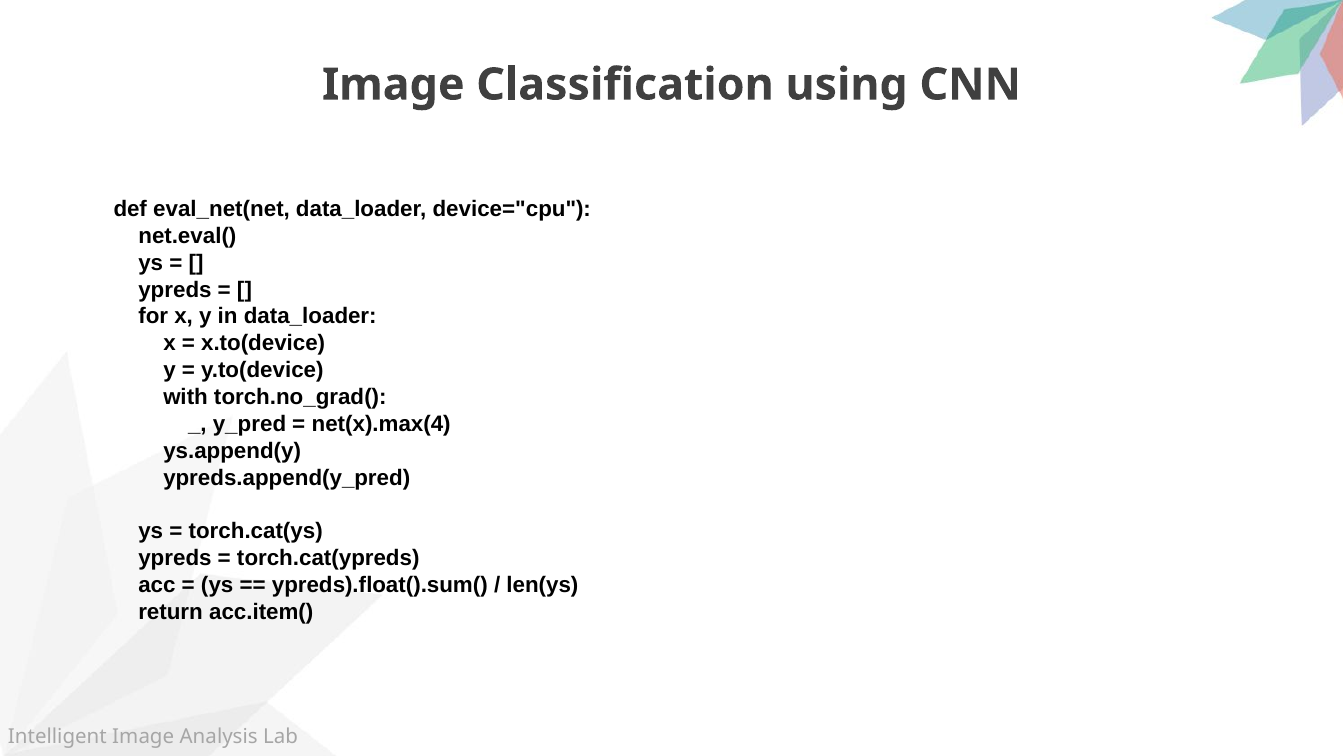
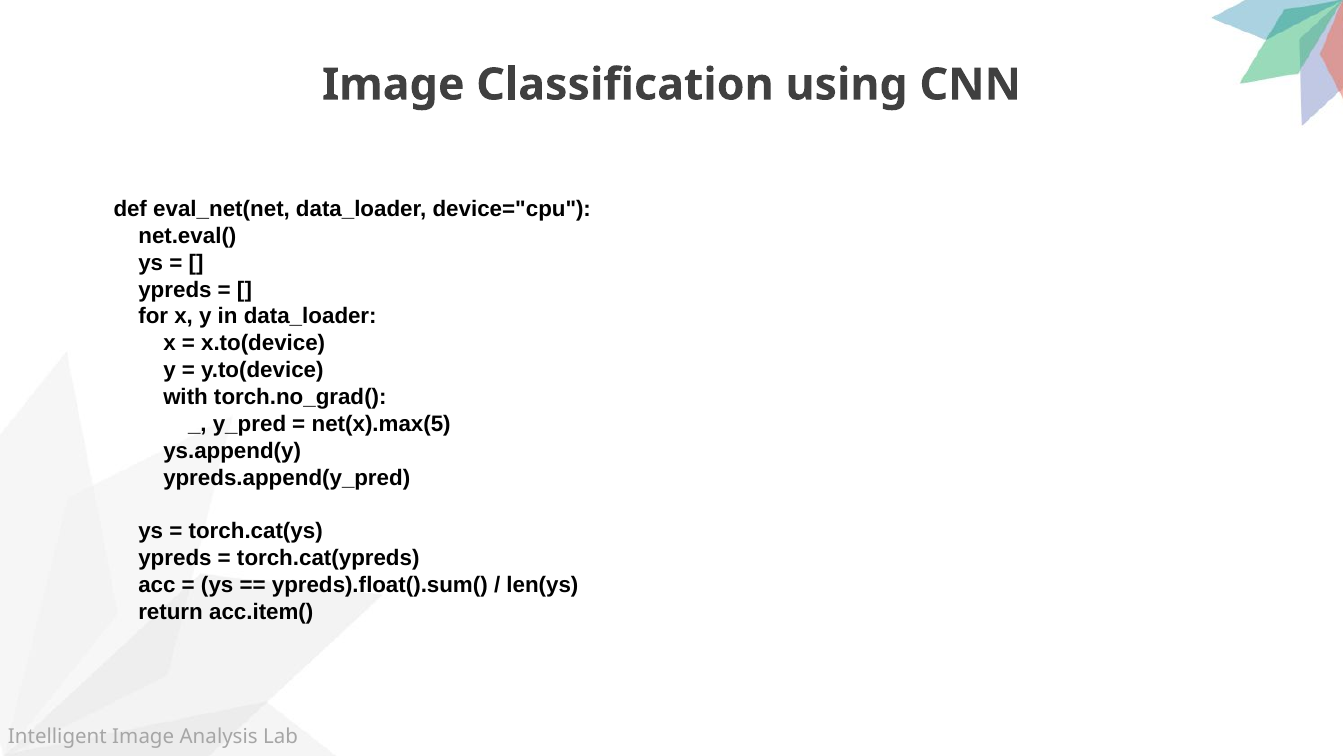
net(x).max(4: net(x).max(4 -> net(x).max(5 (381, 424)
